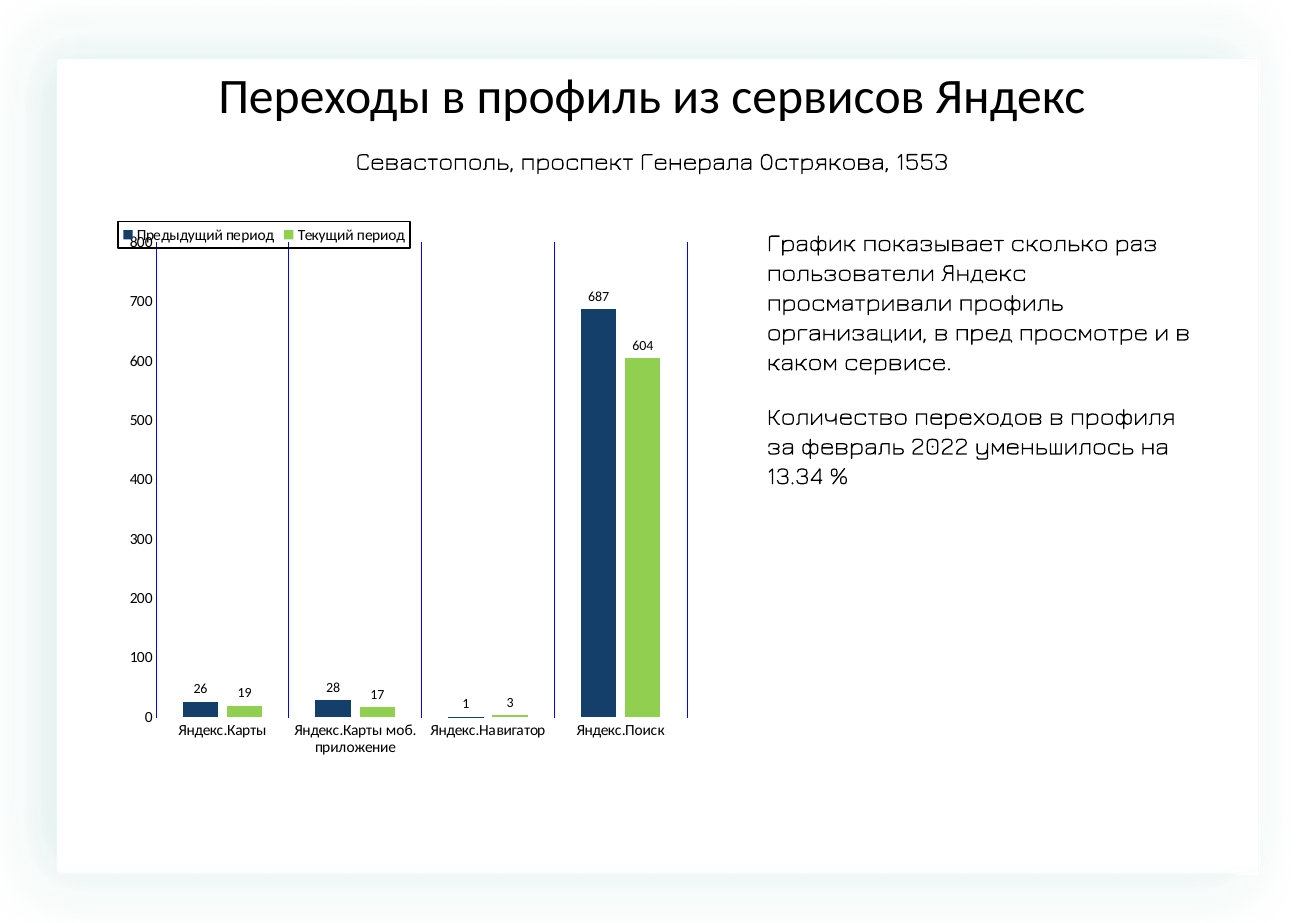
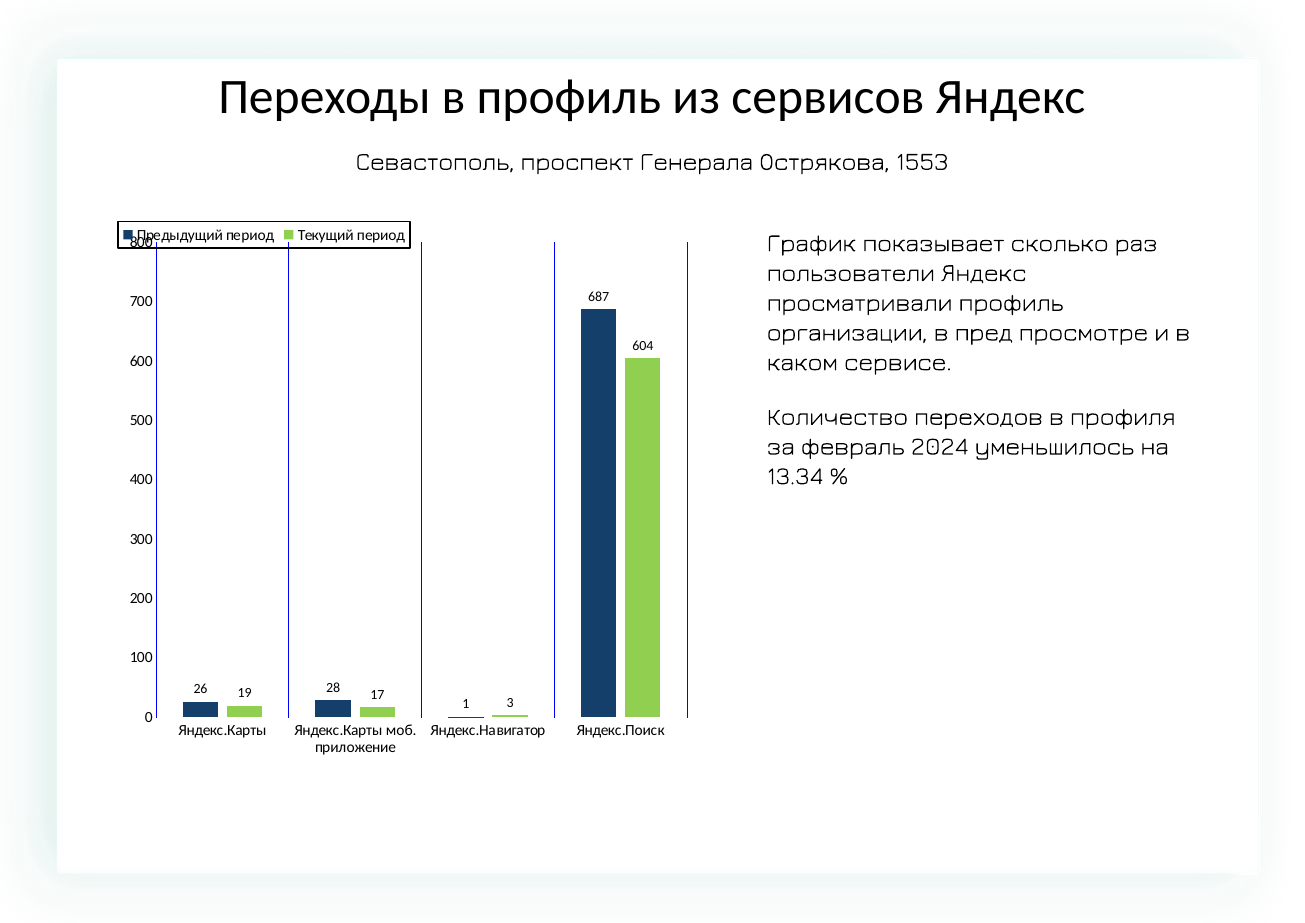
2022: 2022 -> 2024 (940, 446)
